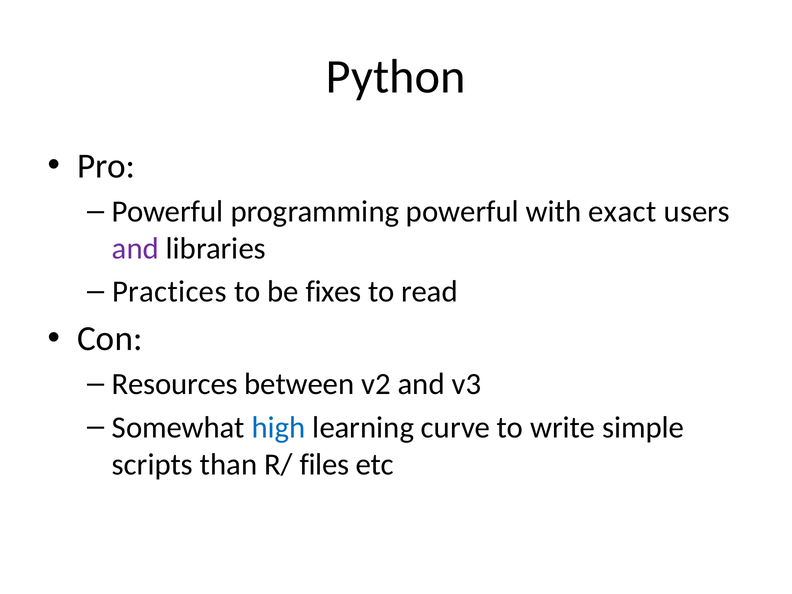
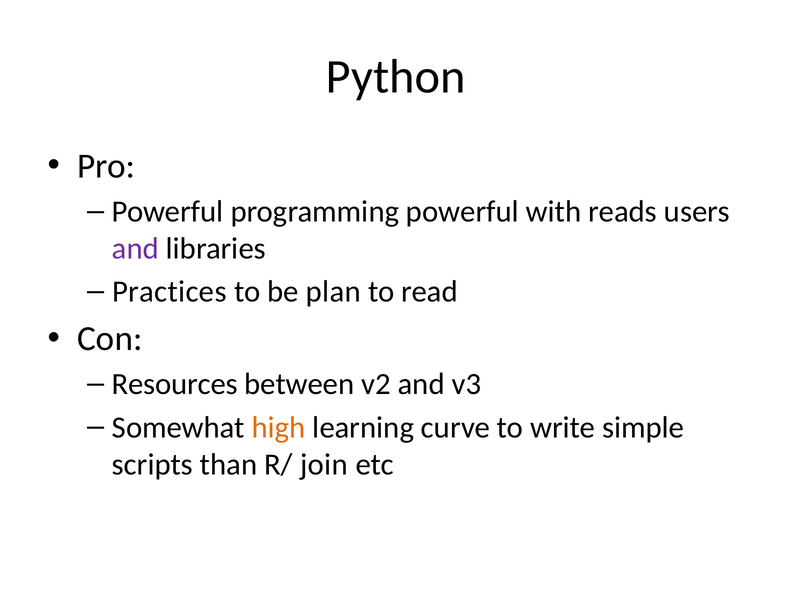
exact: exact -> reads (623, 212)
fixes: fixes -> plan (333, 292)
high colour: blue -> orange (279, 427)
files: files -> join (324, 464)
